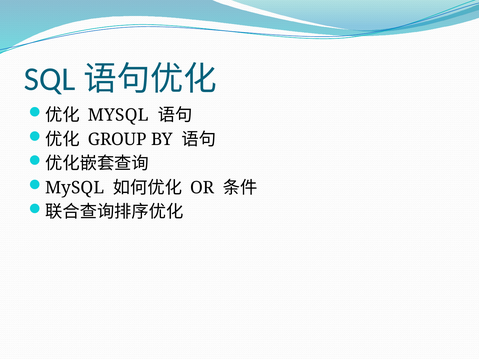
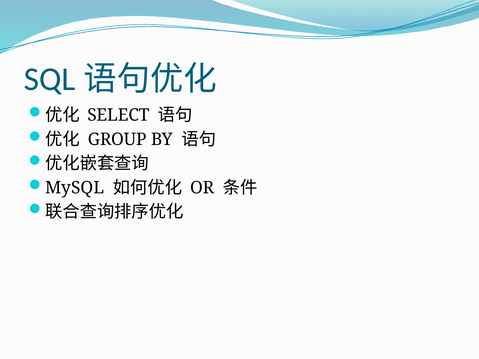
MYSQL: MYSQL -> SELECT (118, 115)
